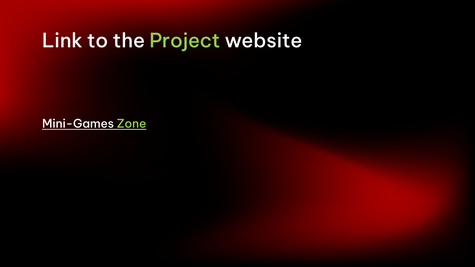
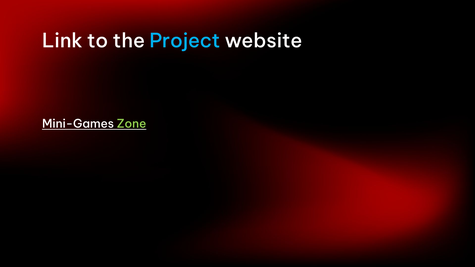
Project colour: light green -> light blue (185, 41)
